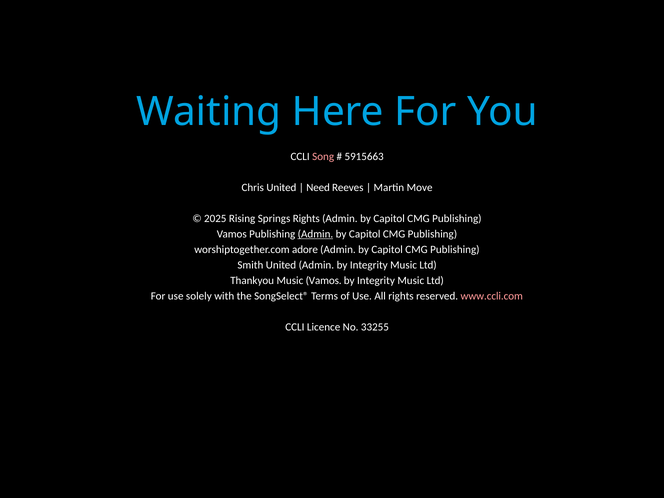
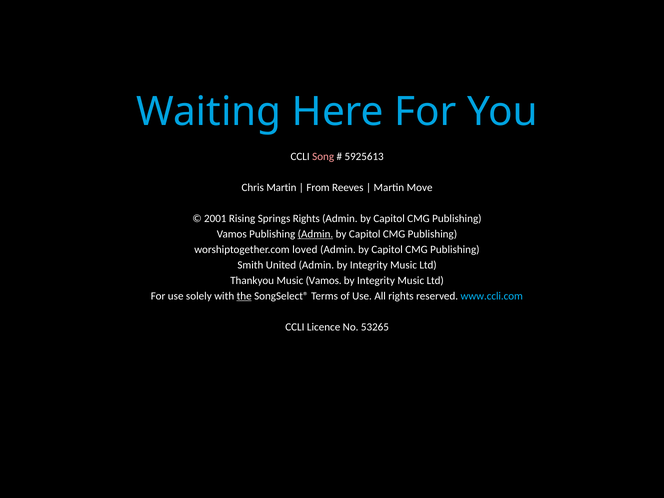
5915663: 5915663 -> 5925613 (364, 156)
Chris United: United -> Martin (281, 187)
Need: Need -> From (318, 187)
2025: 2025 -> 2001 (215, 218)
adore: adore -> loved (305, 249)
the underline: none -> present (244, 296)
www.ccli.com colour: pink -> light blue (492, 296)
33255: 33255 -> 53265 (375, 327)
